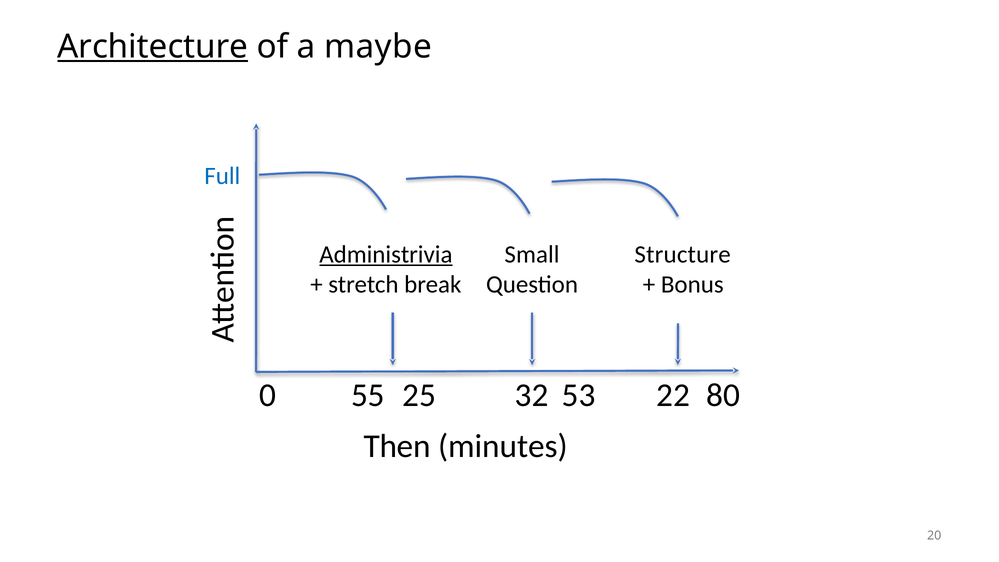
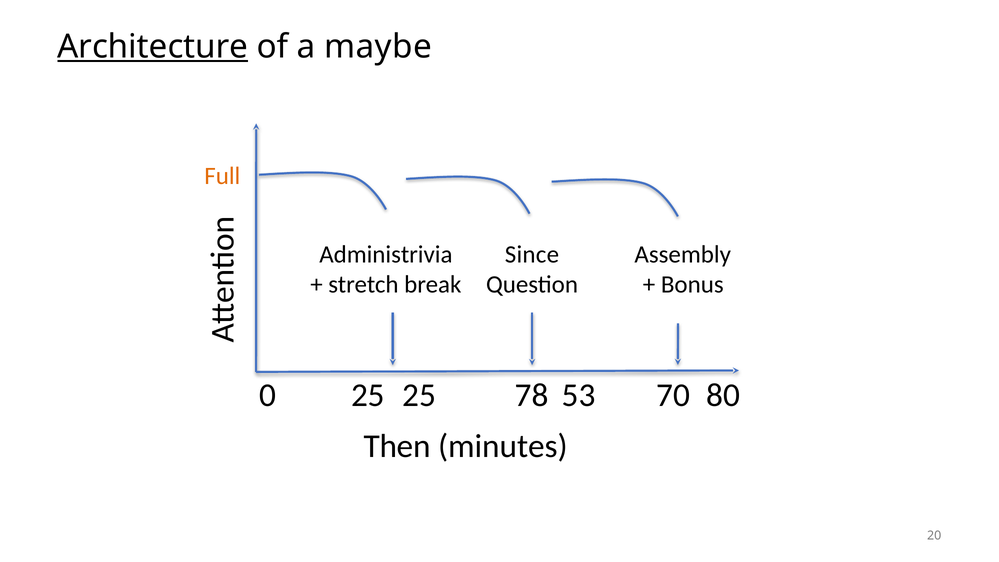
Full colour: blue -> orange (222, 176)
Administrivia underline: present -> none (386, 254)
Small: Small -> Since (532, 254)
Structure: Structure -> Assembly (683, 254)
0 55: 55 -> 25 (368, 395)
32: 32 -> 78 (532, 395)
22: 22 -> 70 (673, 395)
